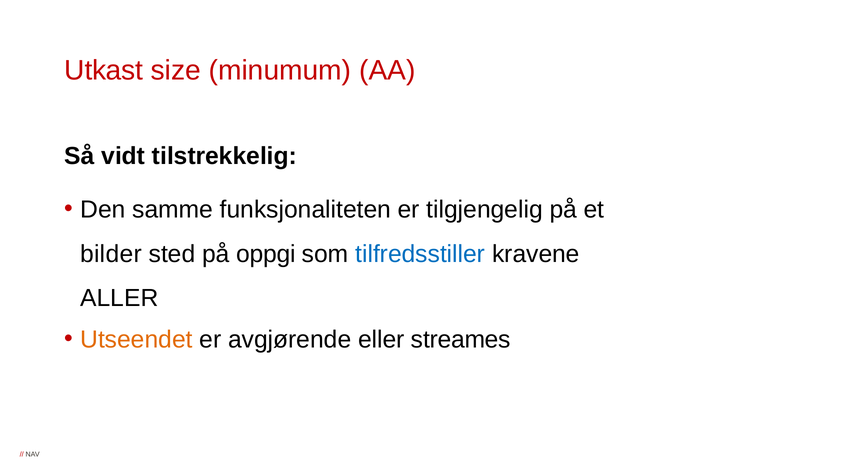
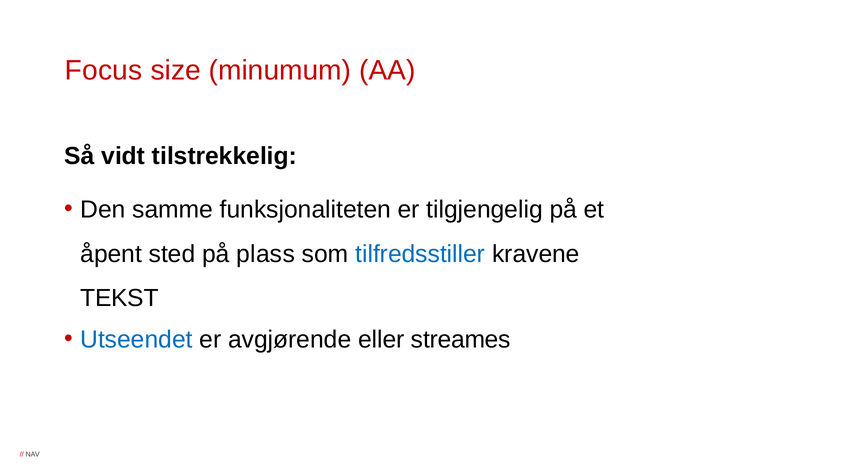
Utkast: Utkast -> Focus (104, 70)
bilder: bilder -> åpent (111, 254)
oppgi: oppgi -> plass (266, 254)
ALLER: ALLER -> TEKST (119, 298)
Utseendet colour: orange -> blue (136, 340)
